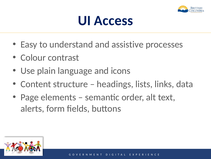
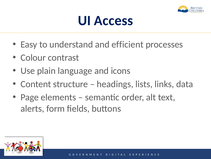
assistive: assistive -> efficient (128, 44)
